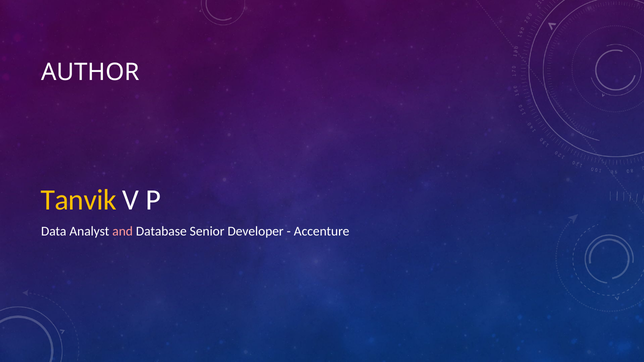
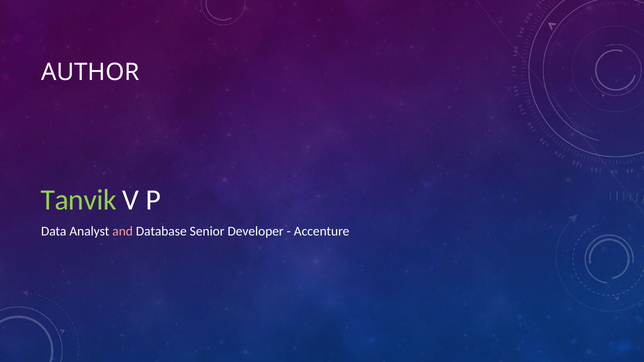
Tanvik colour: yellow -> light green (79, 200)
